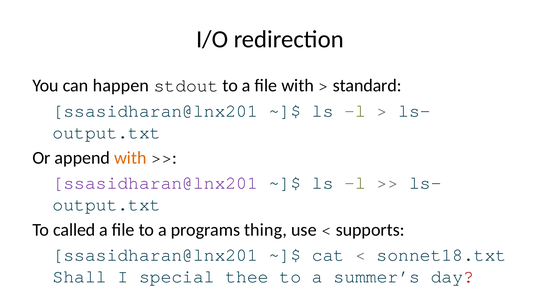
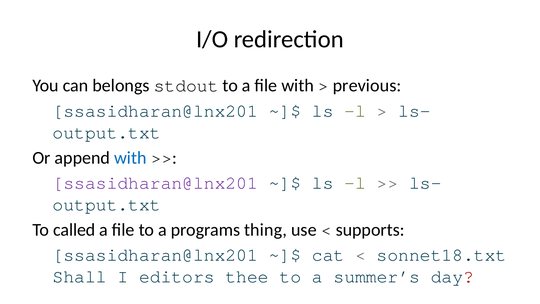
happen: happen -> belongs (121, 86)
standard: standard -> previous (367, 86)
with colour: orange -> blue (130, 158)
special: special -> editors (177, 276)
